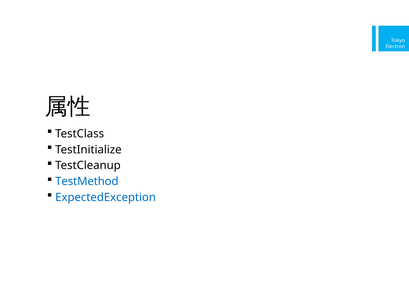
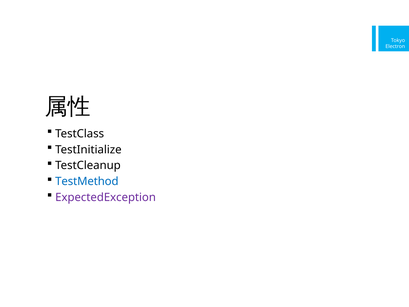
ExpectedException colour: blue -> purple (106, 197)
